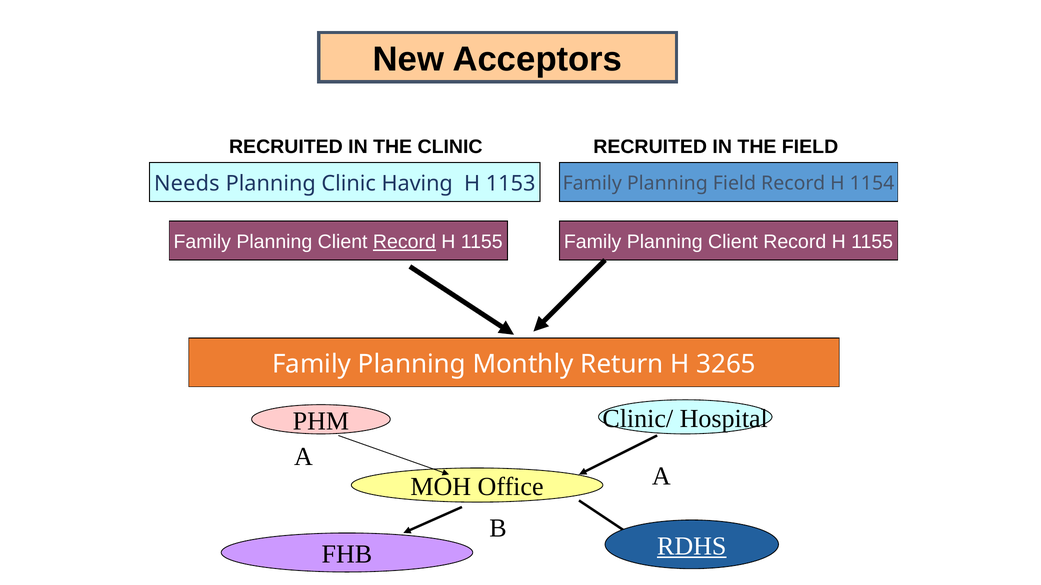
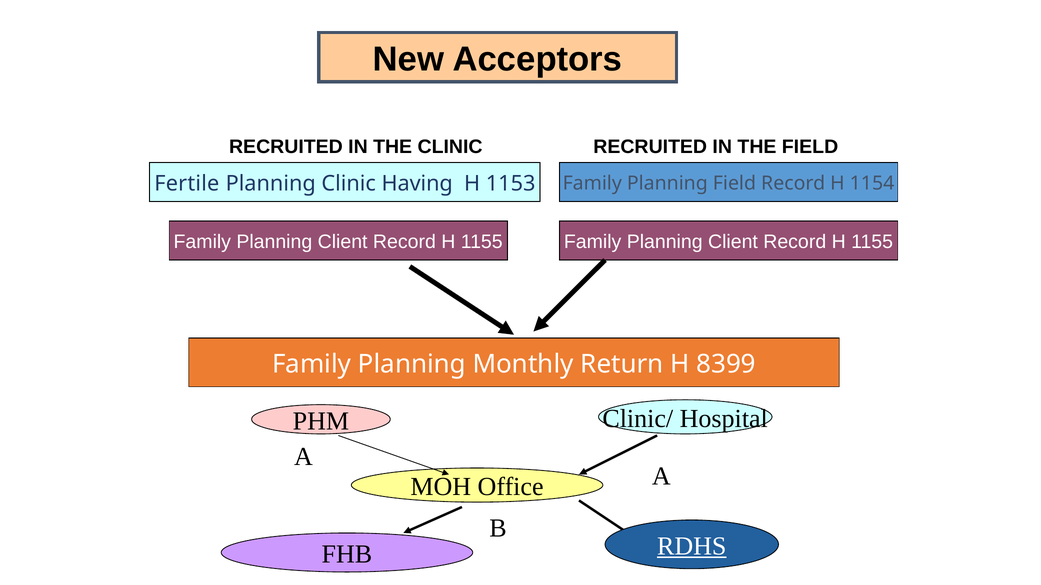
Needs: Needs -> Fertile (187, 184)
Record underline: present -> none (404, 242)
3265: 3265 -> 8399 (726, 365)
